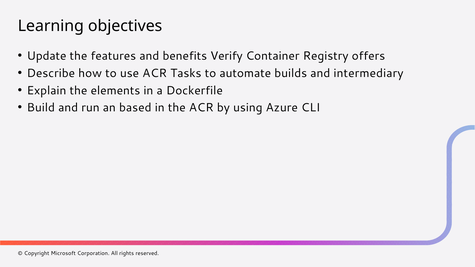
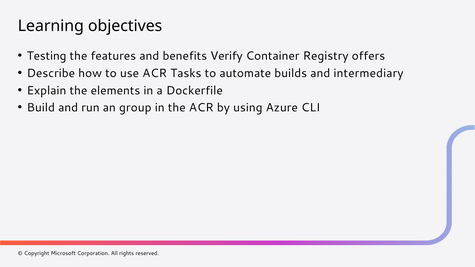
Update: Update -> Testing (47, 56)
based: based -> group (135, 108)
